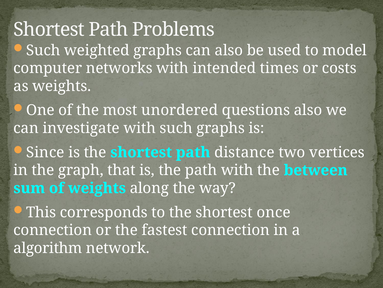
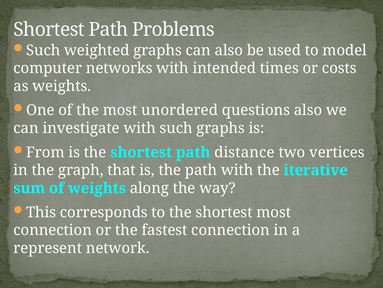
Since: Since -> From (45, 152)
between: between -> iterative (316, 170)
shortest once: once -> most (274, 212)
algorithm: algorithm -> represent (48, 248)
